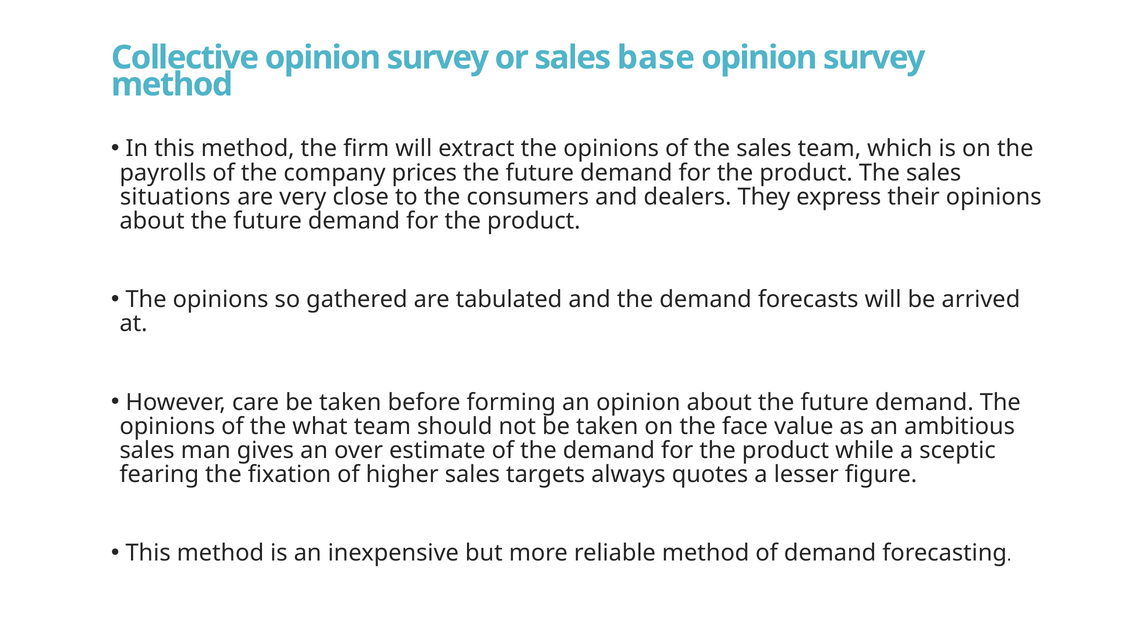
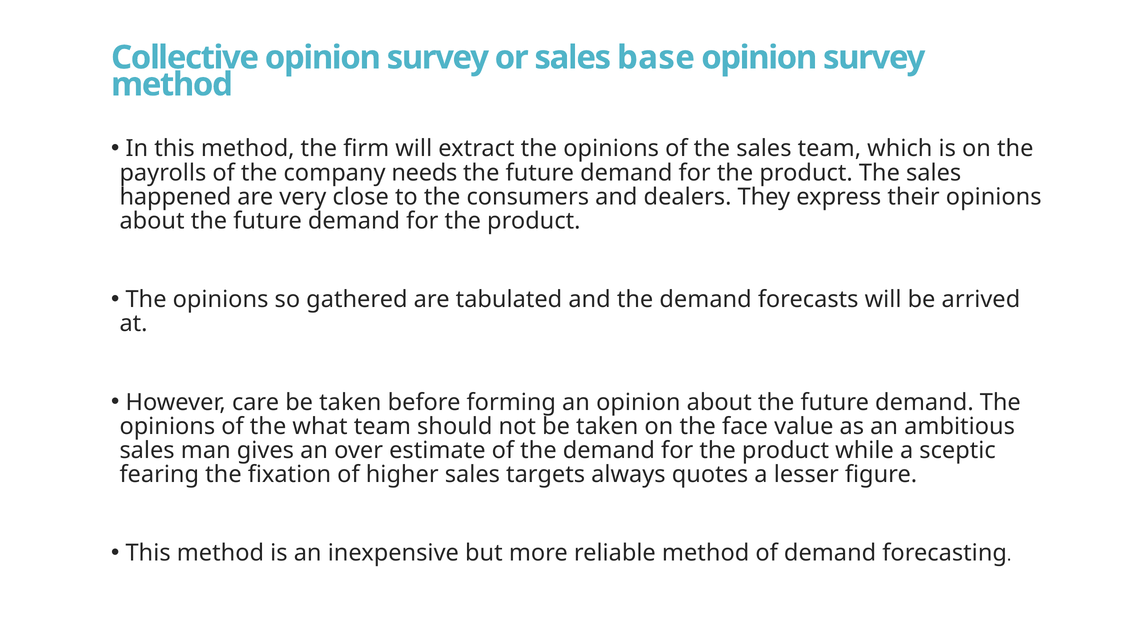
prices: prices -> needs (424, 173)
situations: situations -> happened (175, 197)
